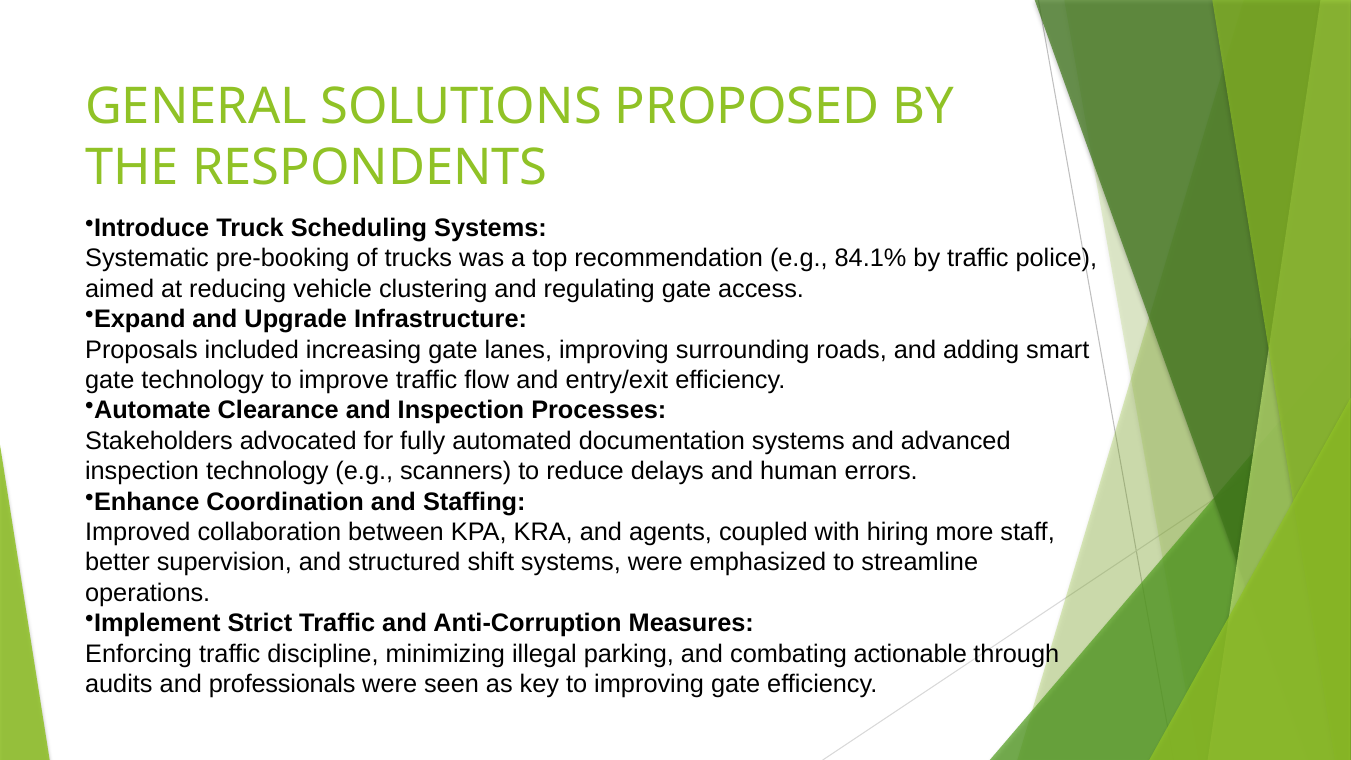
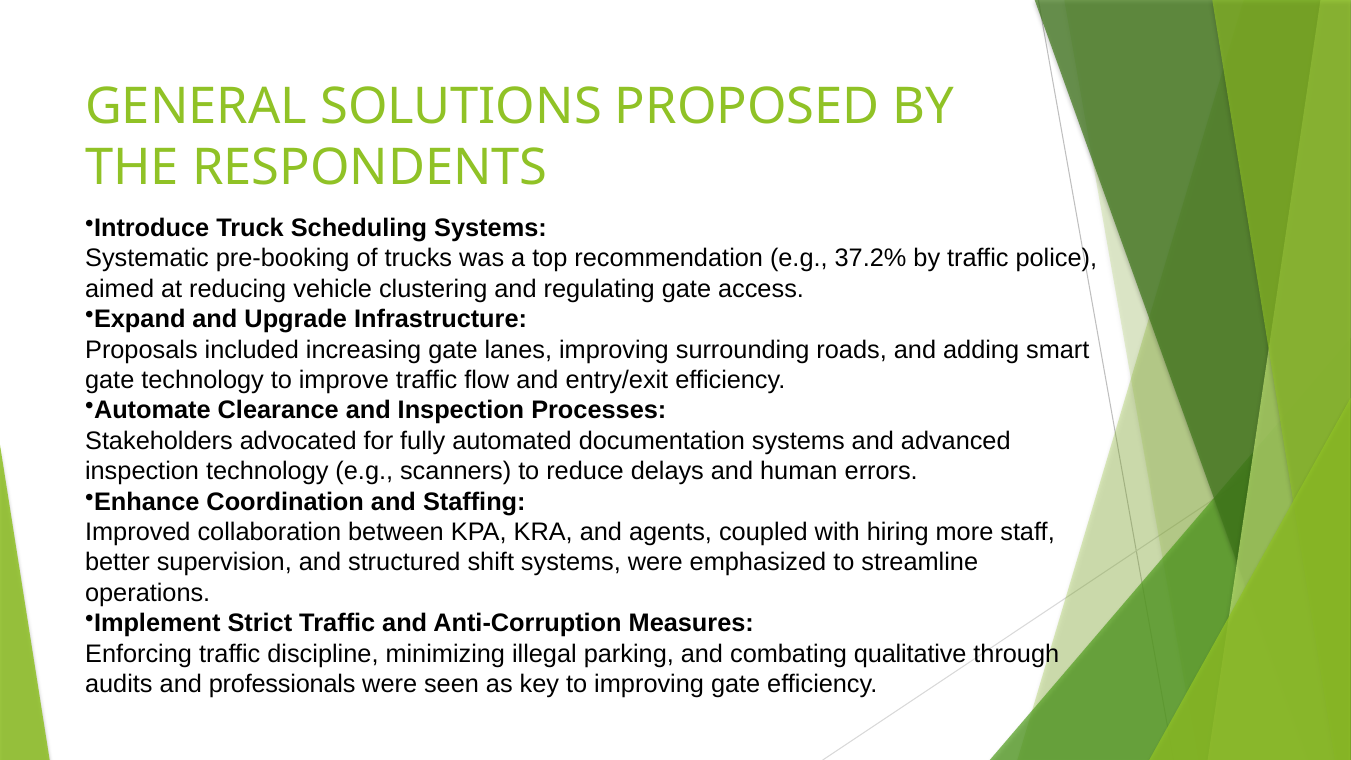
84.1%: 84.1% -> 37.2% (871, 259)
actionable: actionable -> qualitative (910, 654)
